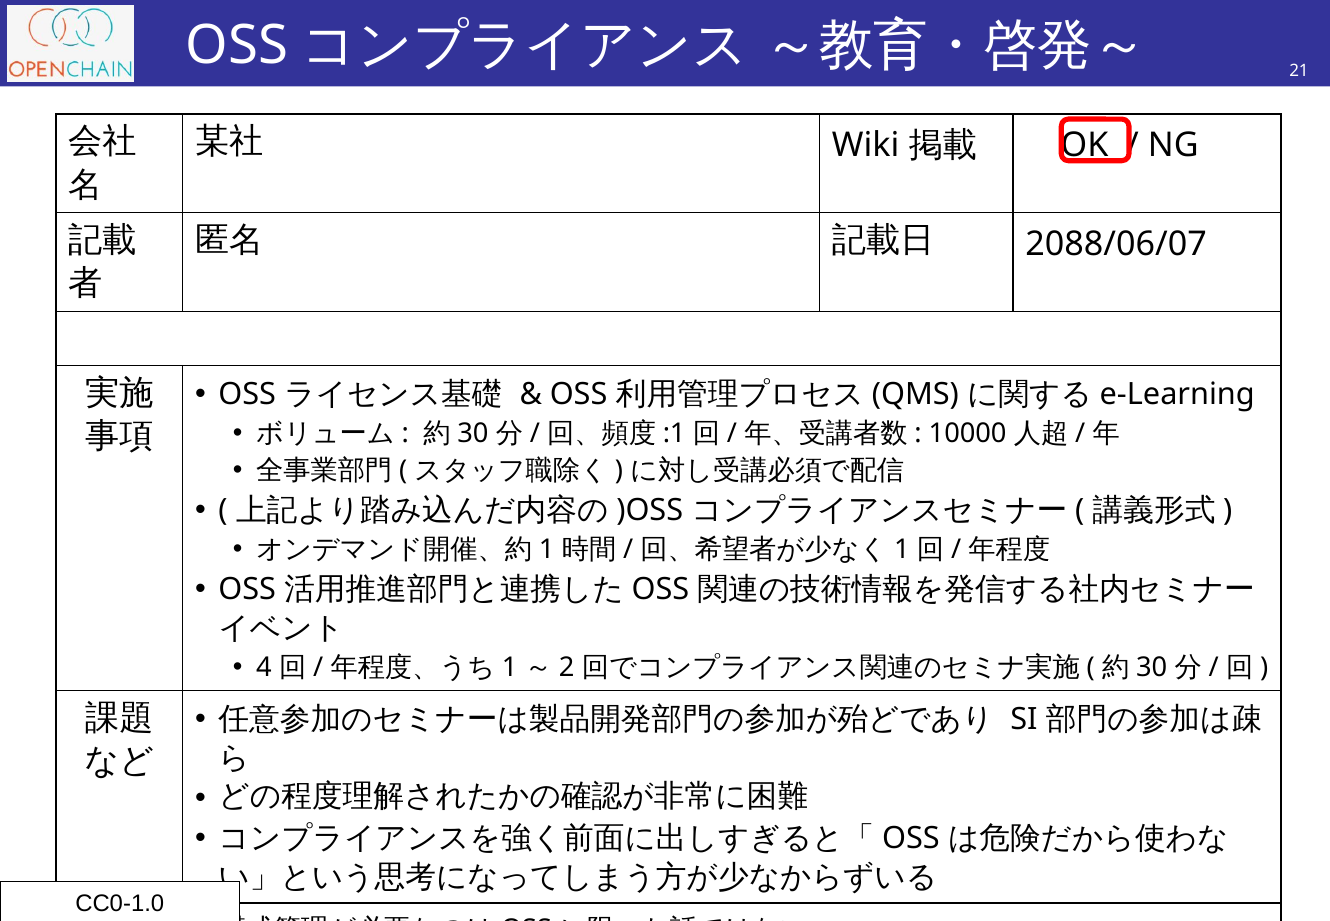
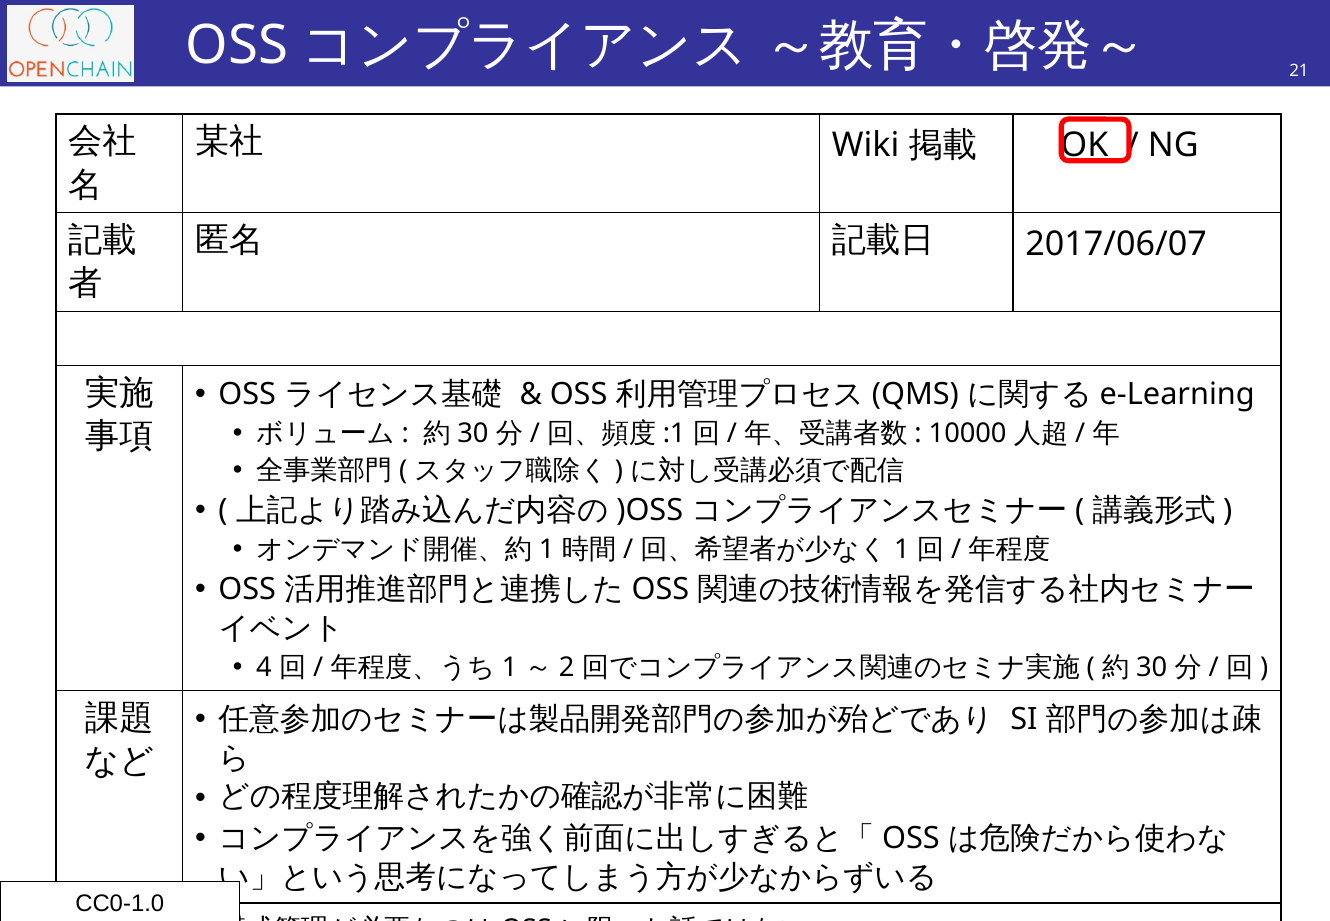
2088/06/07: 2088/06/07 -> 2017/06/07 (1116, 244)
